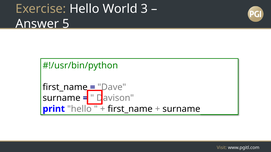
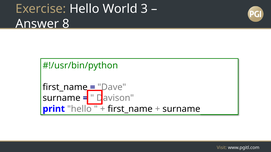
5: 5 -> 8 (66, 24)
